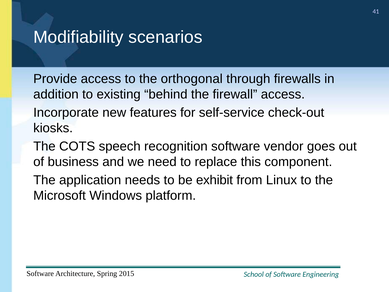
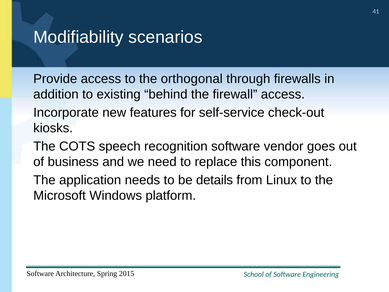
exhibit: exhibit -> details (215, 180)
